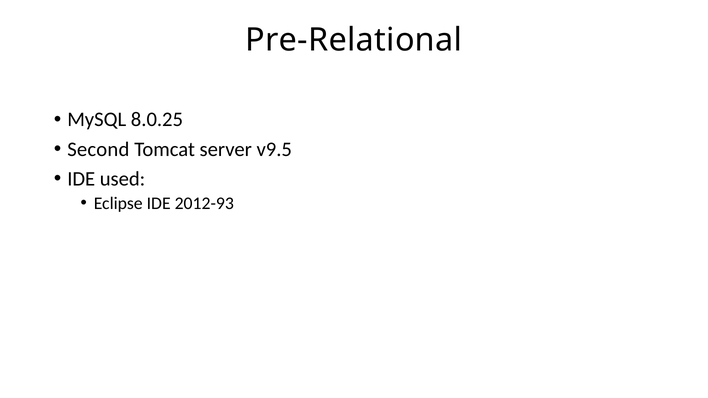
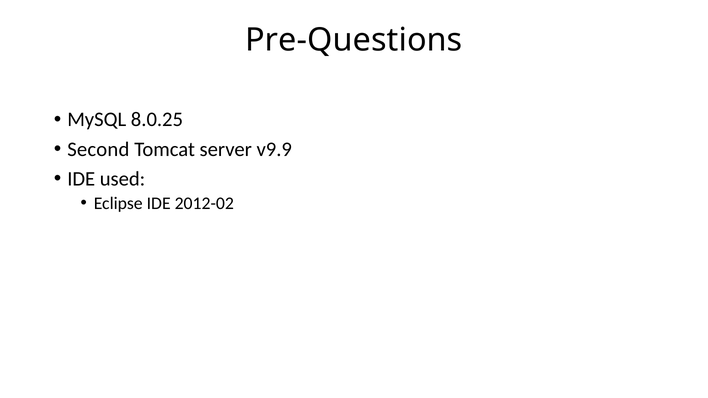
Pre-Relational: Pre-Relational -> Pre-Questions (354, 40)
v9.5: v9.5 -> v9.9 (274, 149)
2012-93: 2012-93 -> 2012-02 (204, 203)
